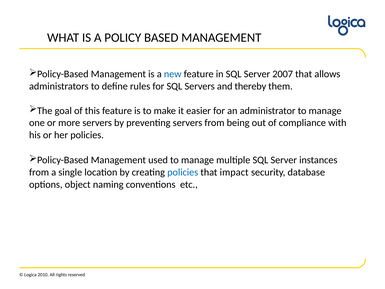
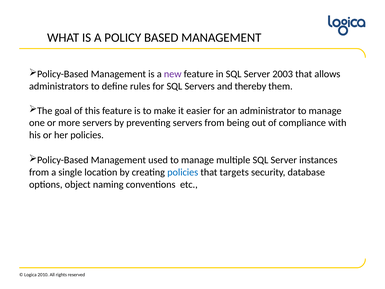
new colour: blue -> purple (173, 74)
2007: 2007 -> 2003 (283, 74)
impact: impact -> targets (234, 172)
